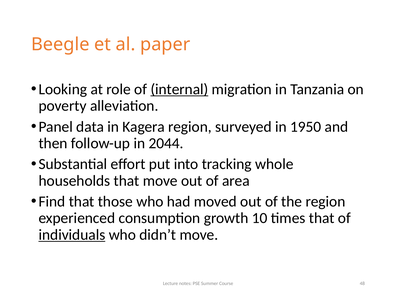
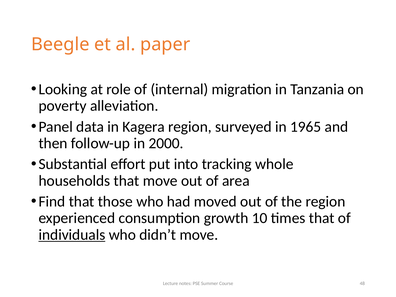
internal underline: present -> none (179, 89)
1950: 1950 -> 1965 (306, 127)
2044: 2044 -> 2000 (166, 143)
